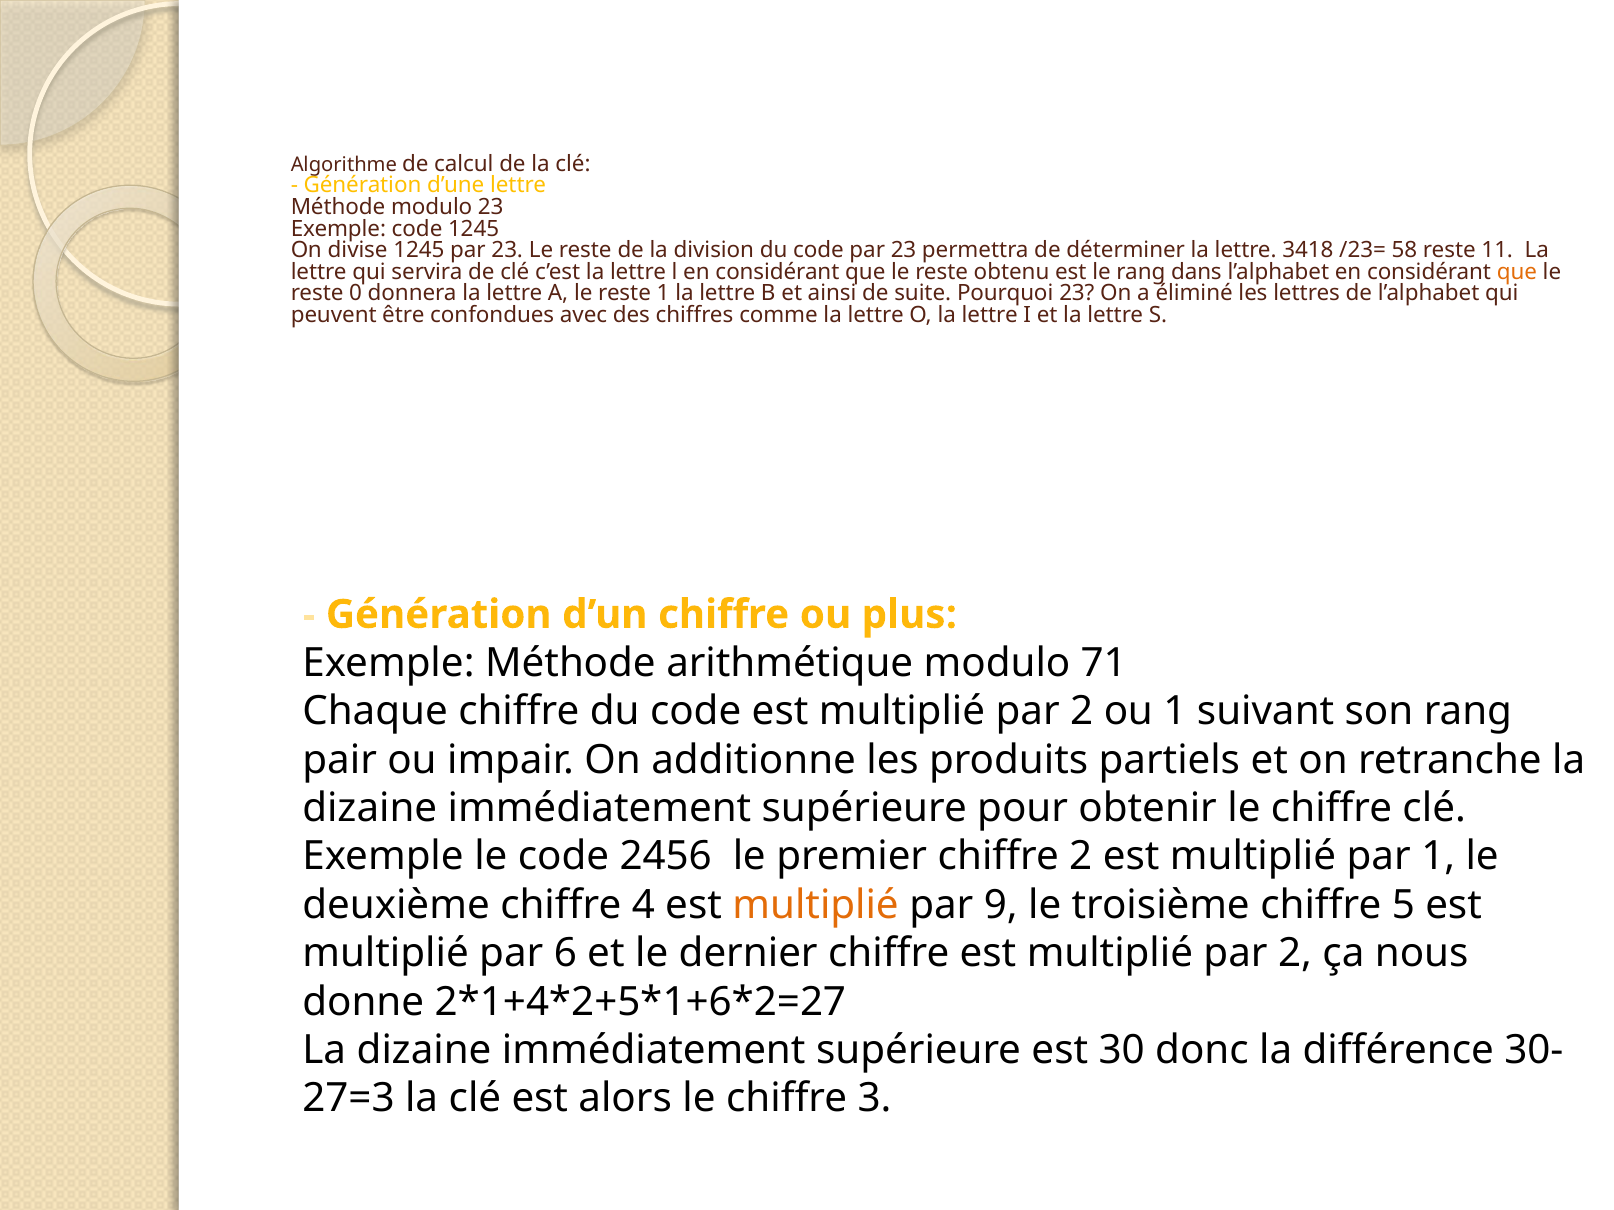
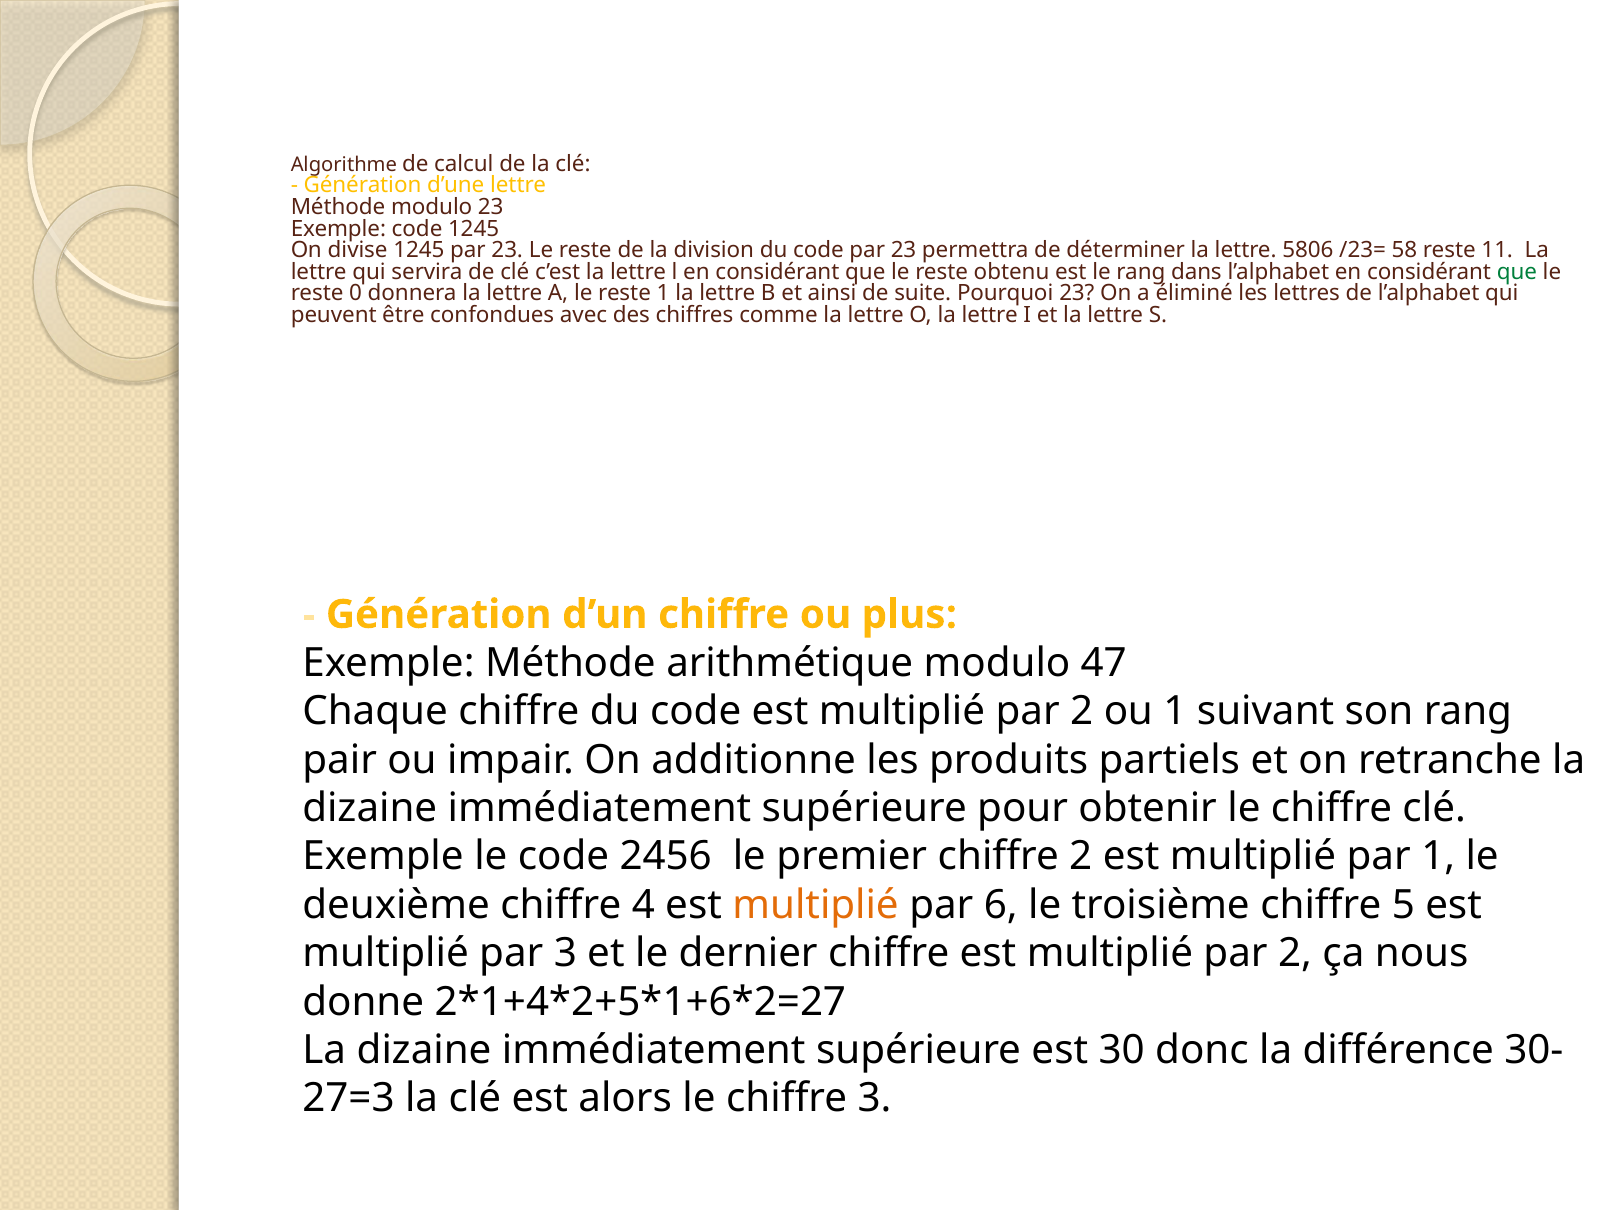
3418: 3418 -> 5806 (1308, 250)
que colour: orange -> green (1517, 272)
71: 71 -> 47 (1104, 663)
9: 9 -> 6 (1001, 905)
par 6: 6 -> 3 (565, 954)
